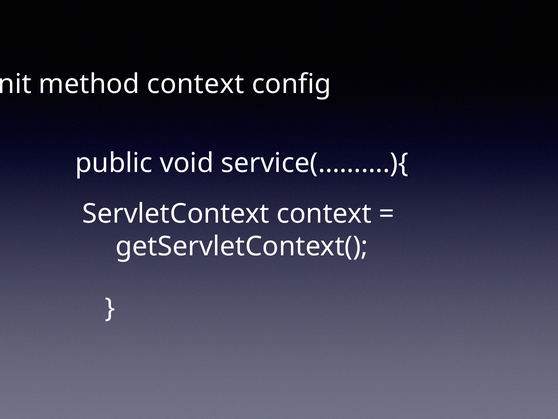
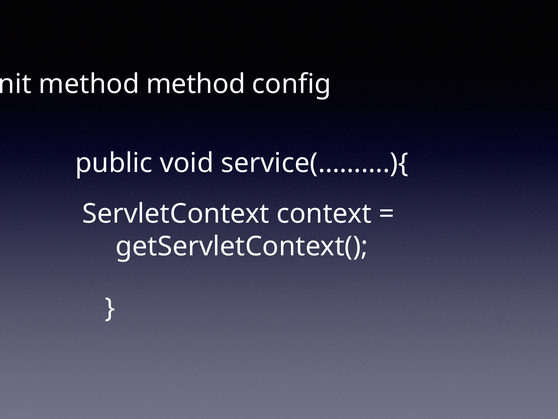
method context: context -> method (196, 84)
